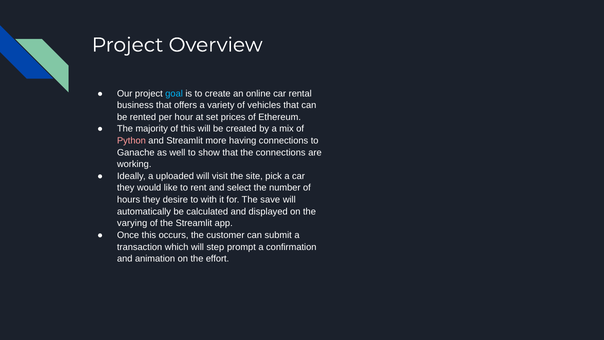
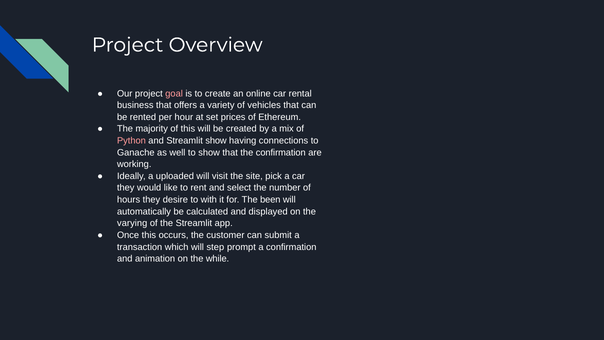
goal colour: light blue -> pink (174, 93)
Streamlit more: more -> show (216, 141)
the connections: connections -> confirmation (281, 152)
save: save -> been (270, 200)
effort: effort -> while (218, 259)
